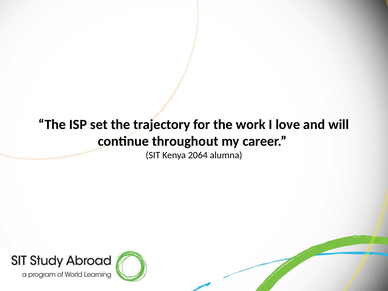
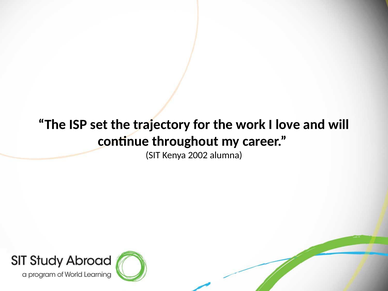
2064: 2064 -> 2002 (198, 155)
